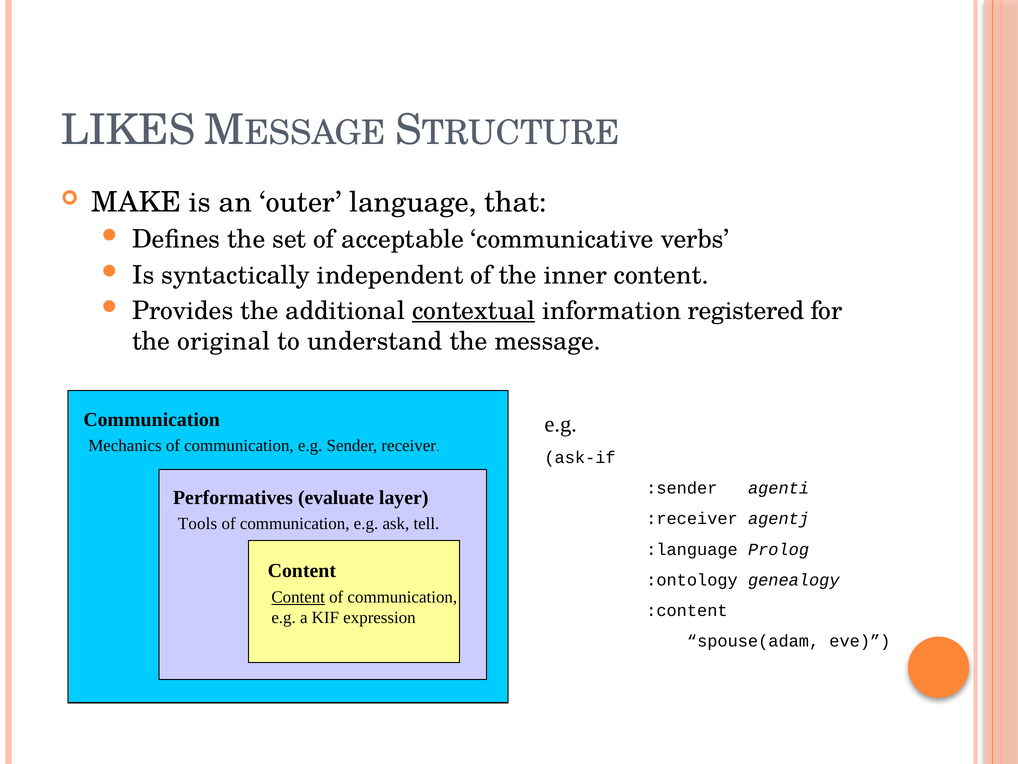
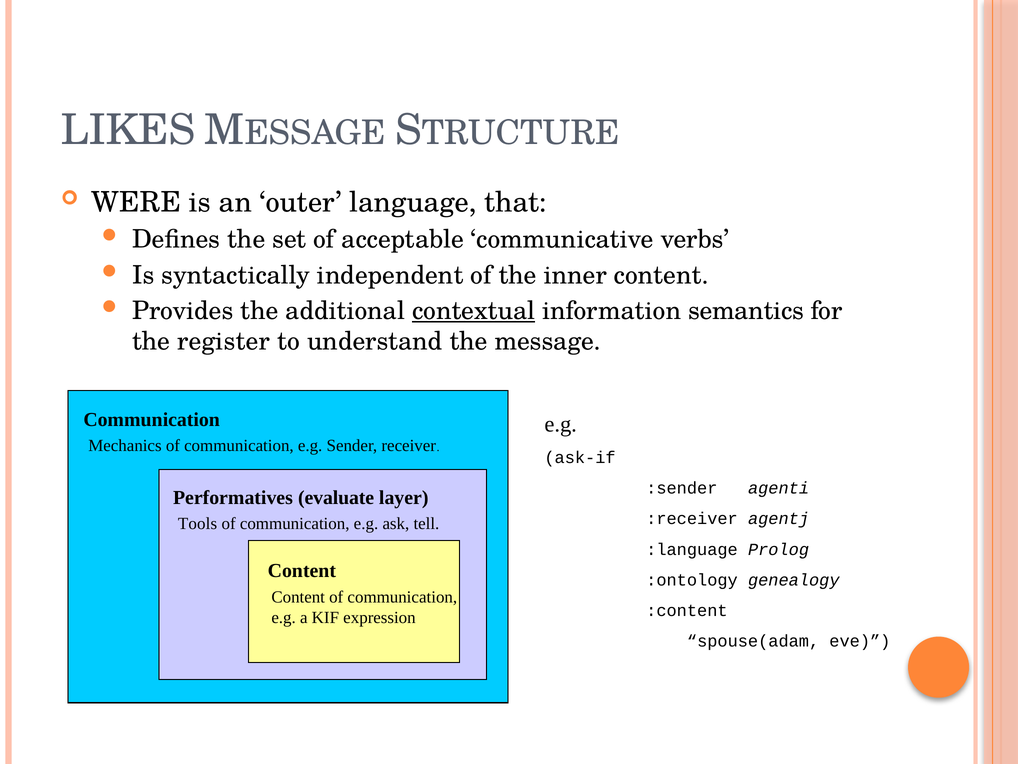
MAKE: MAKE -> WERE (136, 202)
registered: registered -> semantics (746, 311)
original: original -> register (224, 341)
Content underline: present -> none (298, 597)
